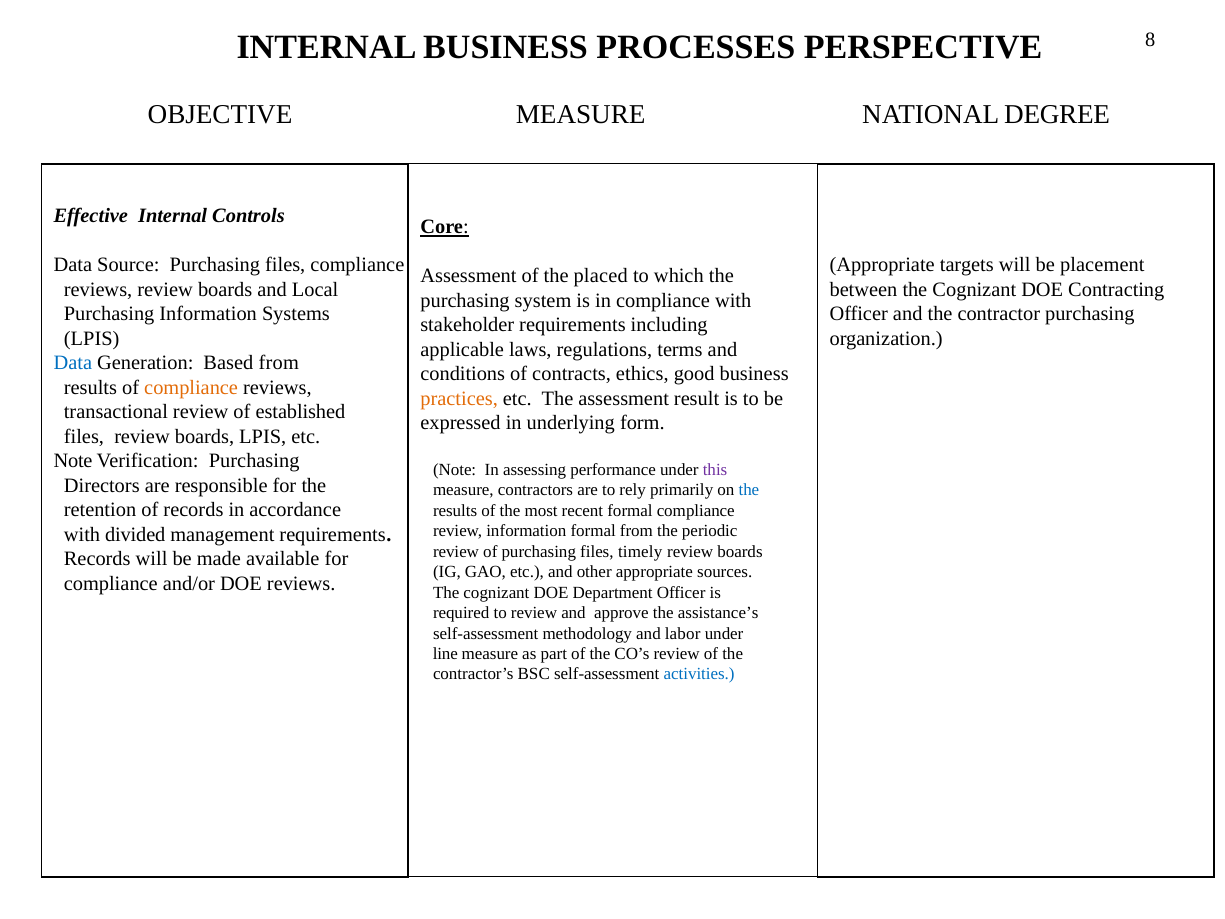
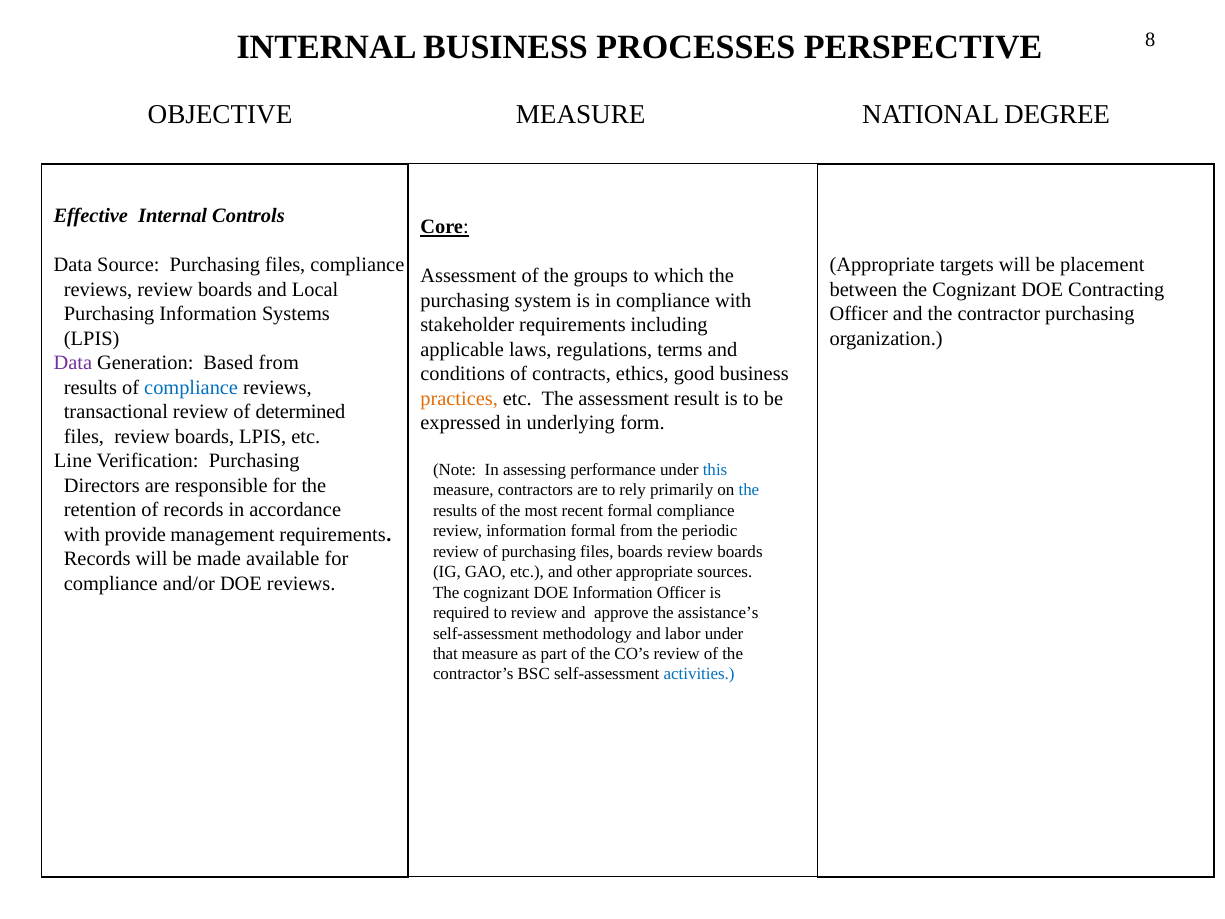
placed: placed -> groups (601, 276)
Data colour: blue -> purple (73, 363)
compliance colour: orange -> blue (191, 387)
established: established -> determined (300, 412)
Note: Note -> Line (73, 461)
this colour: purple -> blue (715, 470)
divided: divided -> provide (135, 534)
files timely: timely -> boards (640, 551)
DOE Department: Department -> Information (613, 592)
line: line -> that (445, 654)
